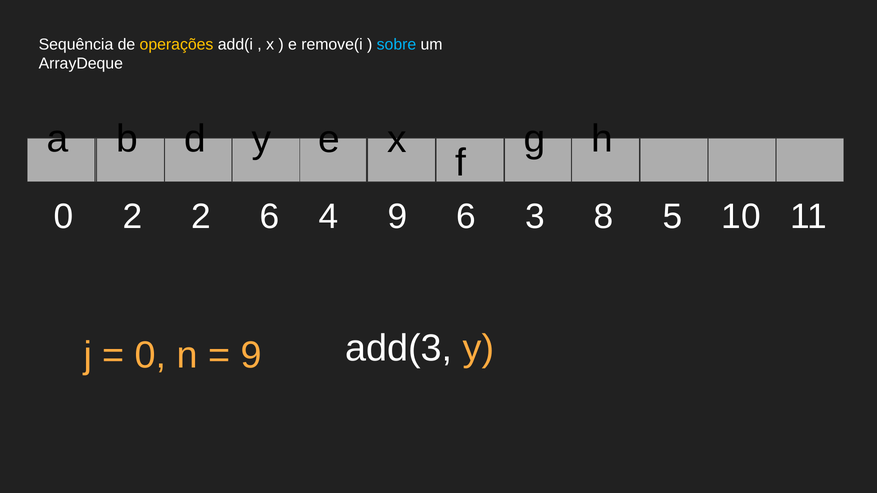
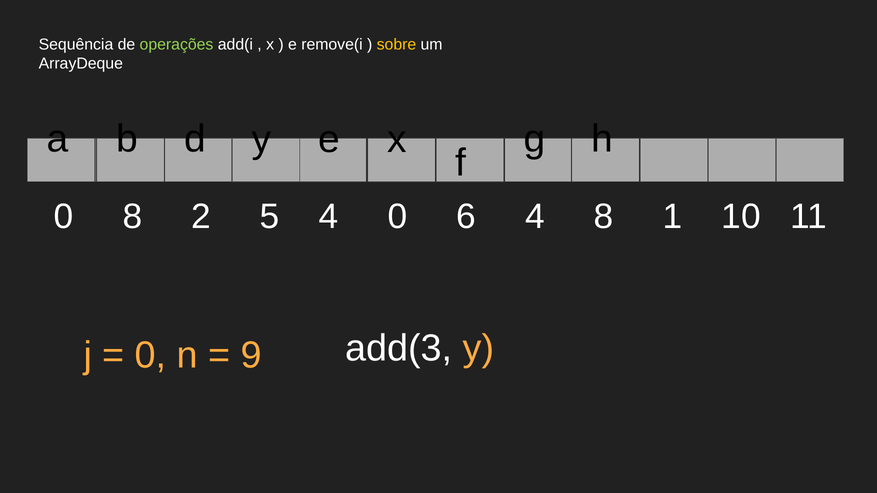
operações colour: yellow -> light green (177, 45)
sobre colour: light blue -> yellow (396, 45)
0 2: 2 -> 8 (132, 217)
2 6: 6 -> 5 (270, 217)
4 9: 9 -> 0 (397, 217)
6 3: 3 -> 4 (535, 217)
5: 5 -> 1 (672, 217)
